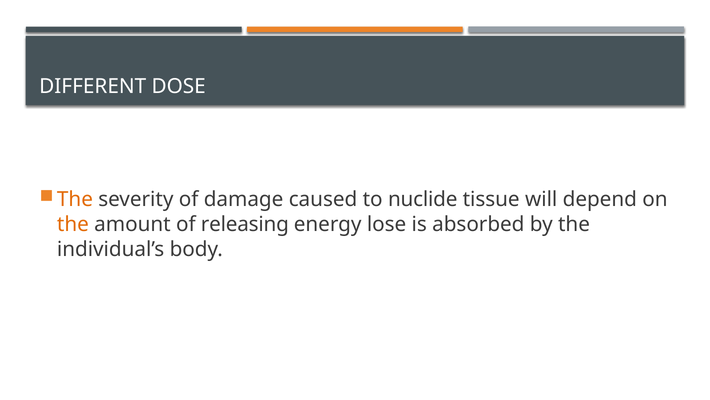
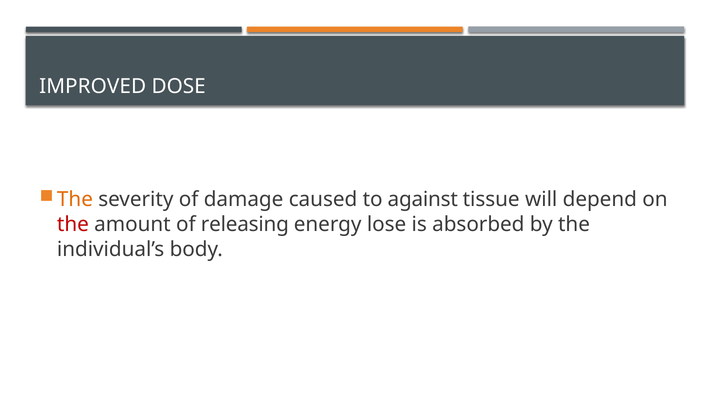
DIFFERENT: DIFFERENT -> IMPROVED (93, 86)
nuclide: nuclide -> against (423, 199)
the colour: orange -> red (73, 224)
